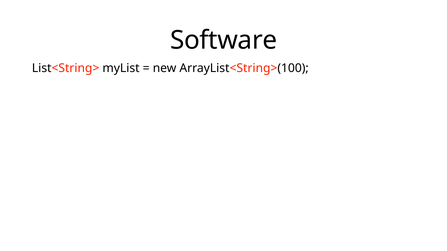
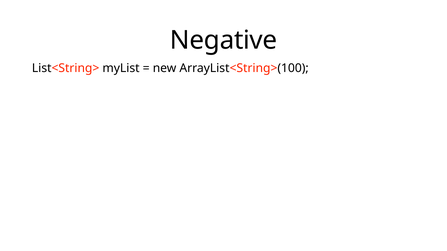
Software: Software -> Negative (224, 40)
